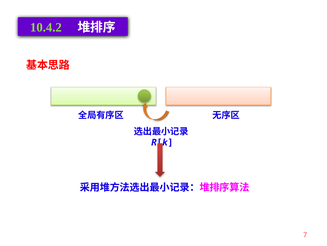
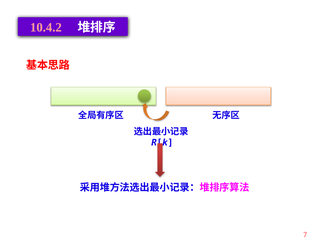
10.4.2 colour: light green -> pink (46, 27)
